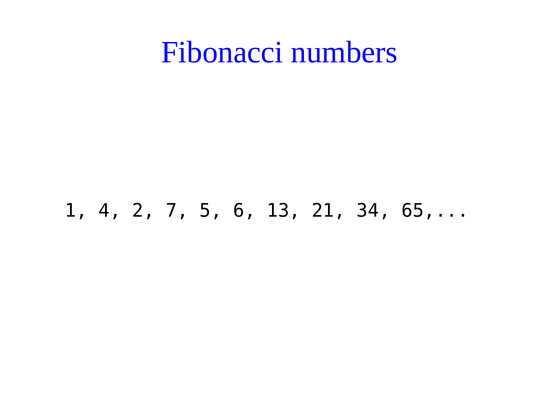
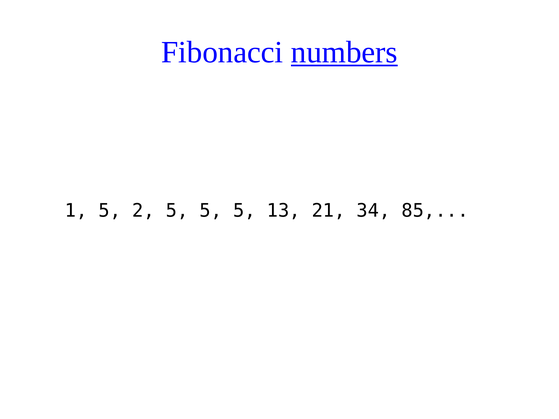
numbers underline: none -> present (344, 52)
1 4: 4 -> 5 (110, 211)
2 7: 7 -> 5 (177, 211)
6: 6 -> 5 (244, 211)
65: 65 -> 85 (435, 211)
